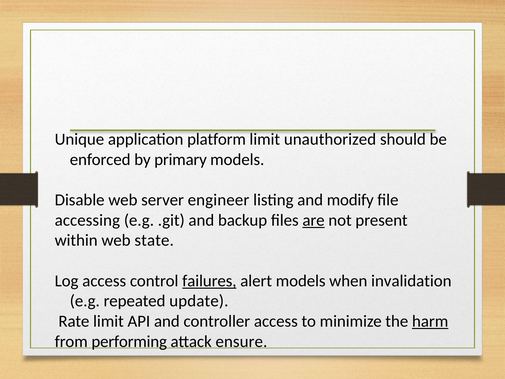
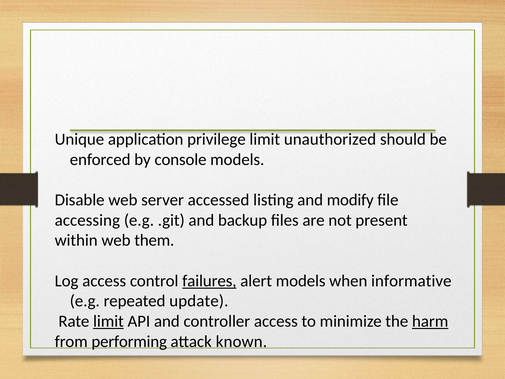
platform: platform -> privilege (216, 139)
primary: primary -> console (180, 159)
engineer: engineer -> accessed (219, 200)
are underline: present -> none (314, 220)
state: state -> them (154, 240)
invalidation: invalidation -> informative (411, 281)
limit underline: none -> present (108, 321)
ensure: ensure -> known (241, 341)
